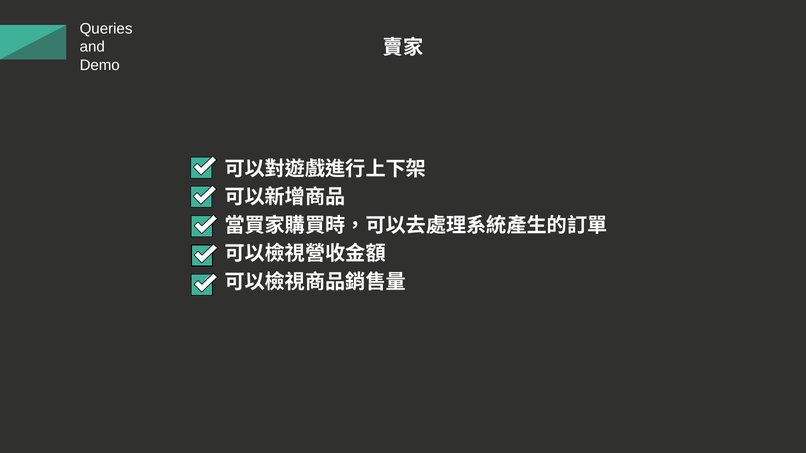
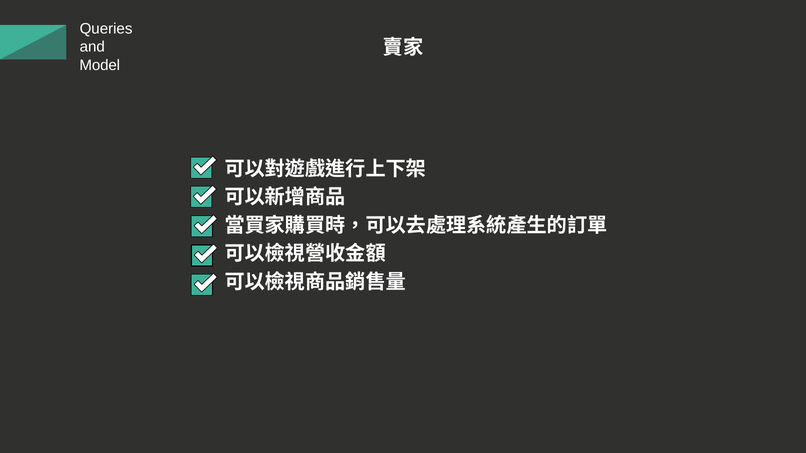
Demo: Demo -> Model (100, 65)
